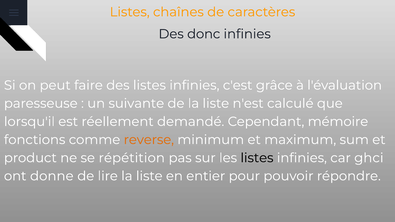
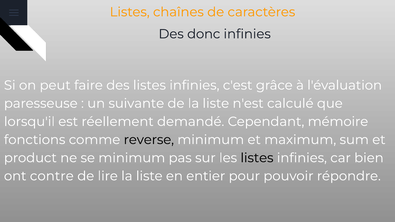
reverse colour: orange -> black (149, 140)
se répétition: répétition -> minimum (132, 158)
ghci: ghci -> bien (369, 158)
donne: donne -> contre (52, 176)
